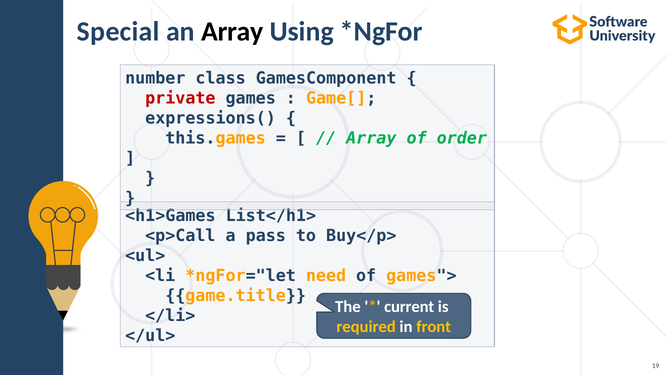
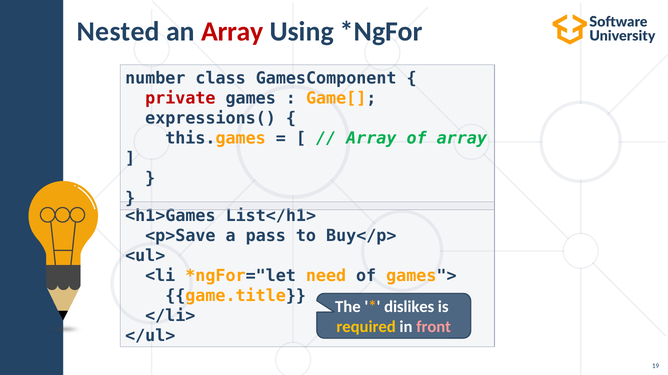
Special: Special -> Nested (118, 32)
Array colour: black -> red (232, 32)
of order: order -> array (462, 139)
<p>Call: <p>Call -> <p>Save (180, 236)
current: current -> dislikes (409, 308)
front colour: yellow -> pink (434, 328)
